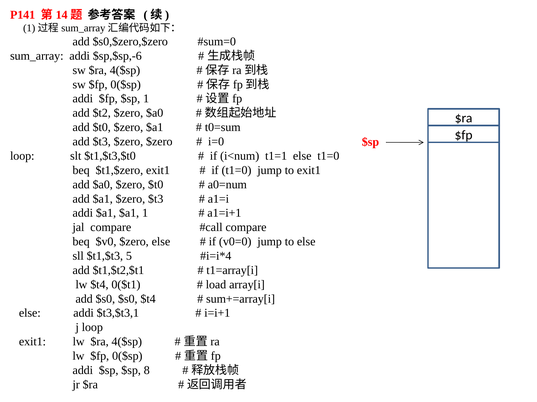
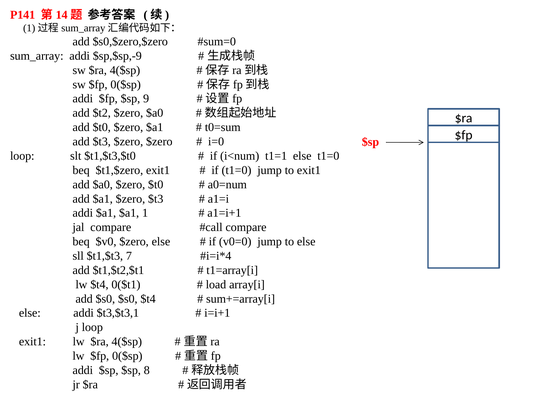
$sp,$sp,-6: $sp,$sp,-6 -> $sp,$sp,-9 (117, 56)
$sp 1: 1 -> 9 (146, 99)
5: 5 -> 7 (129, 256)
